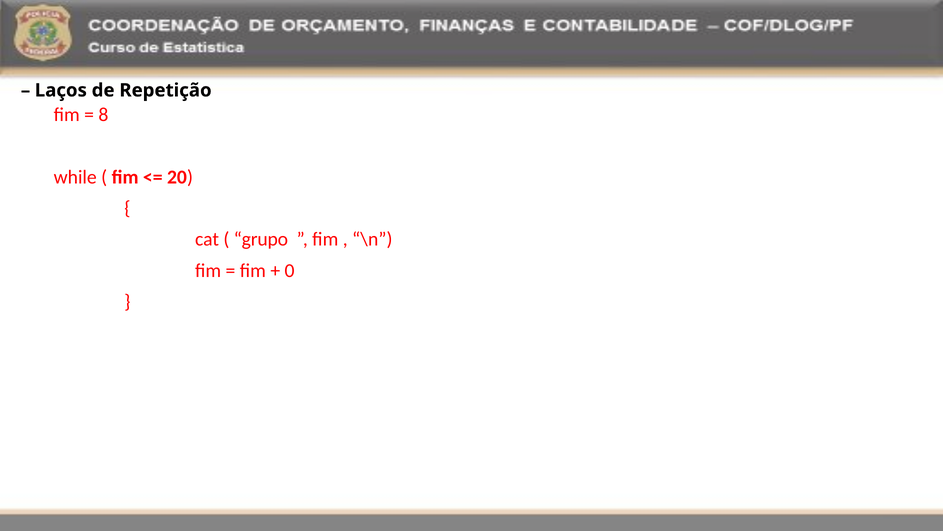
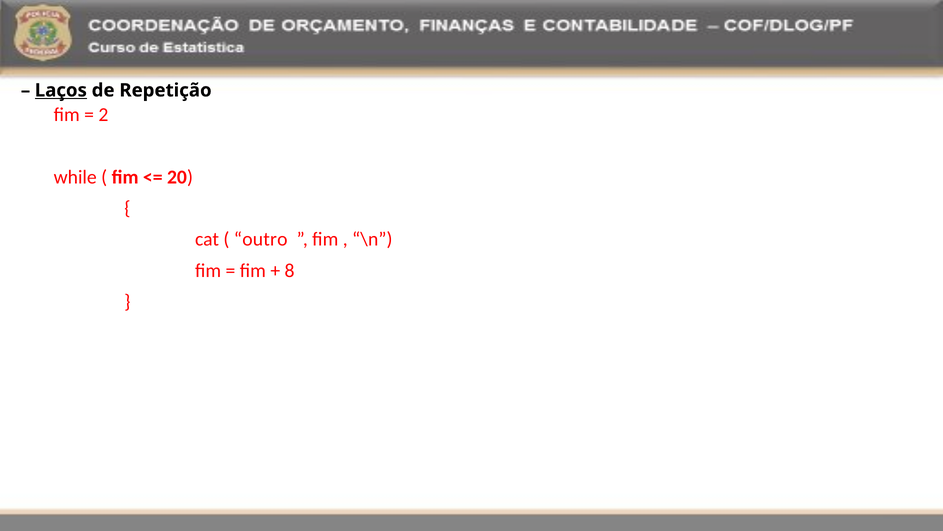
Laços underline: none -> present (61, 90)
8: 8 -> 2 (103, 115)
grupo: grupo -> outro (261, 239)
0: 0 -> 8 (290, 270)
